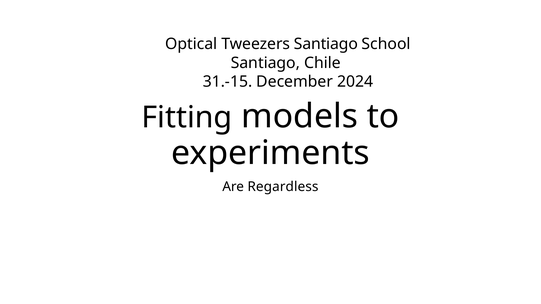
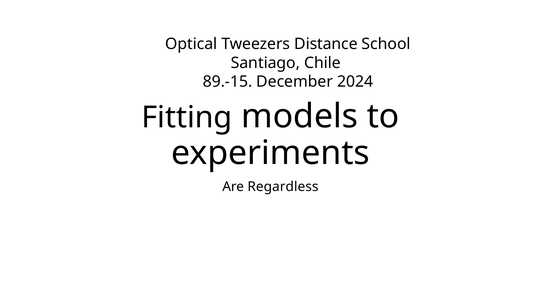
Tweezers Santiago: Santiago -> Distance (326, 44)
31.-15: 31.-15 -> 89.-15 (228, 82)
